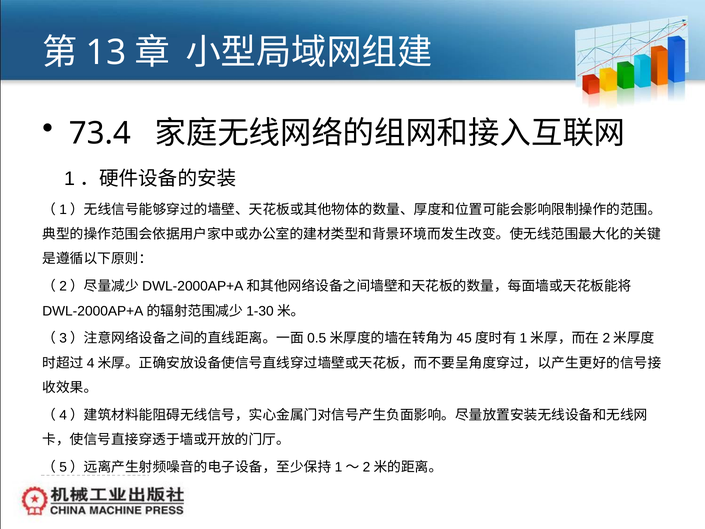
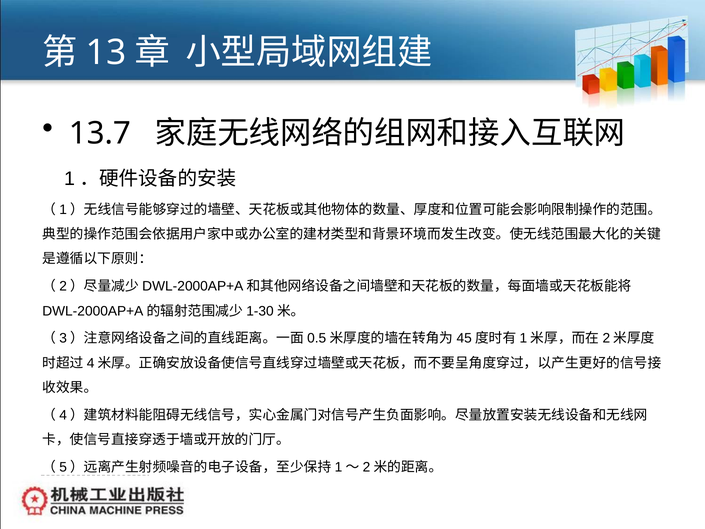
73.4: 73.4 -> 13.7 (100, 133)
